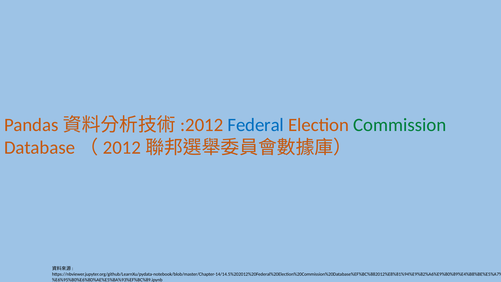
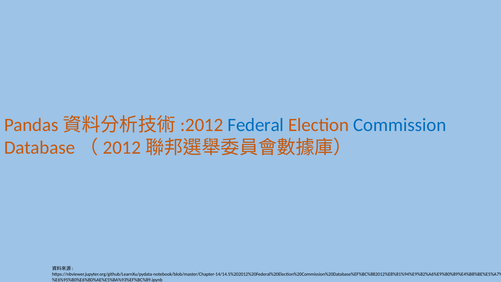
Commission colour: green -> blue (400, 125)
